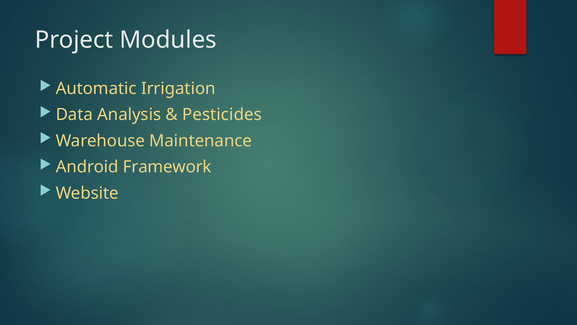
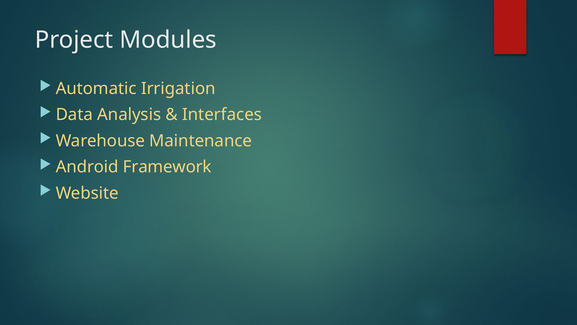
Pesticides: Pesticides -> Interfaces (222, 115)
